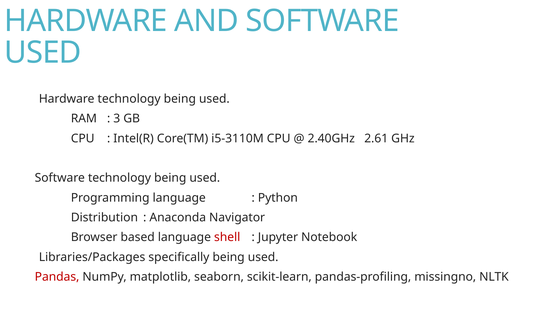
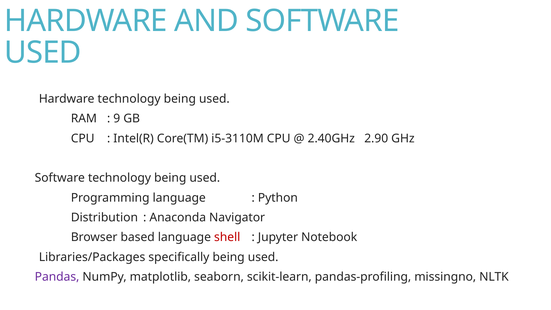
3: 3 -> 9 (117, 119)
2.61: 2.61 -> 2.90 (376, 138)
Pandas colour: red -> purple (57, 277)
